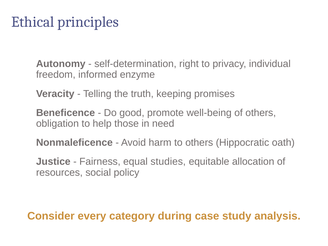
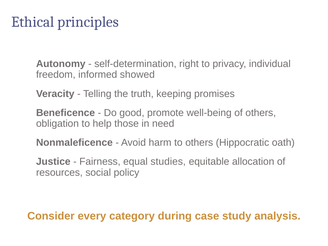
enzyme: enzyme -> showed (137, 75)
